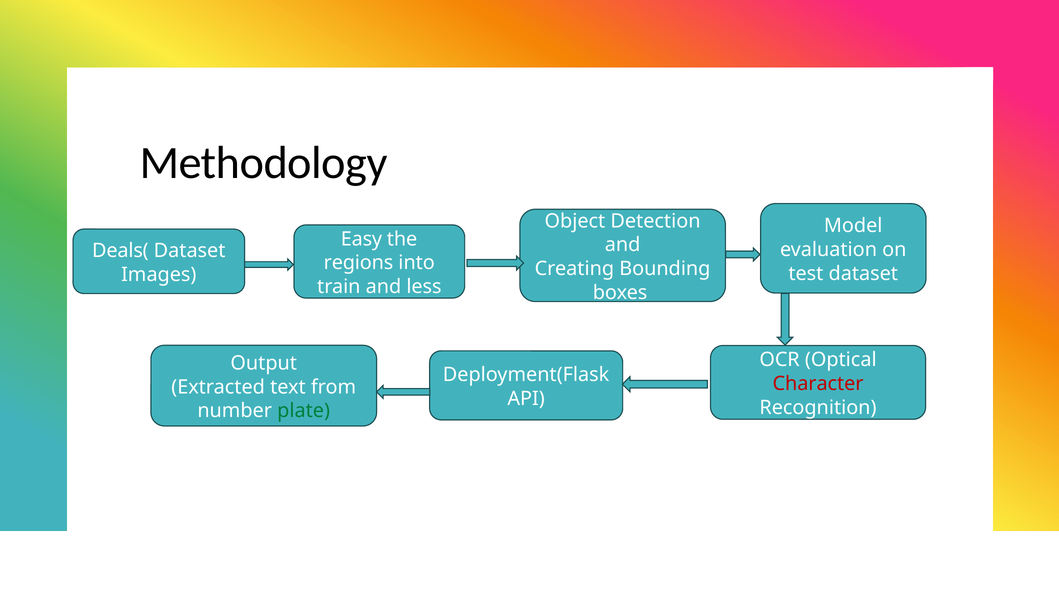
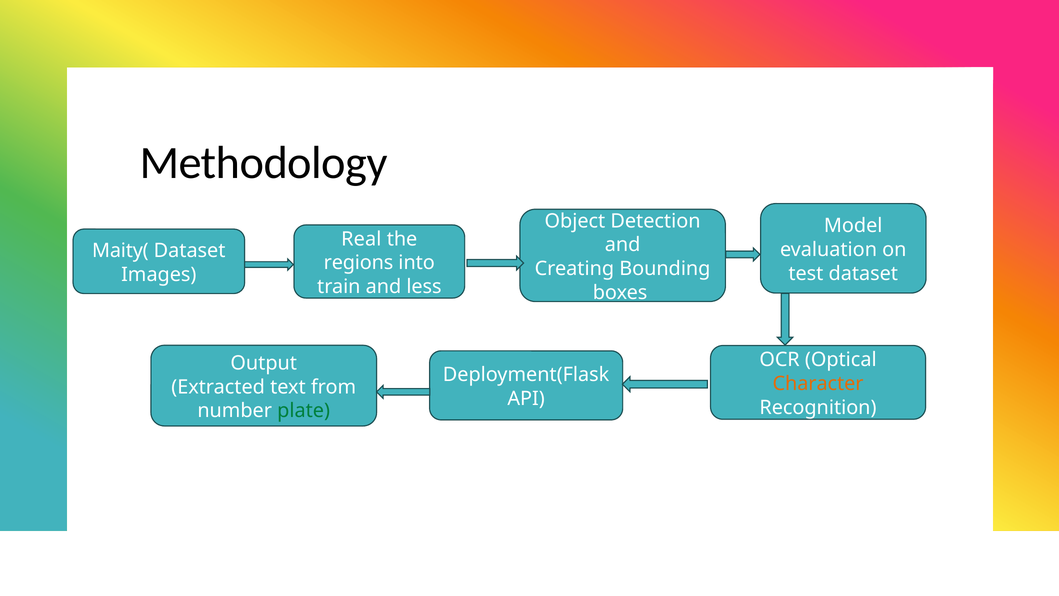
Easy: Easy -> Real (361, 239)
Deals(: Deals( -> Maity( (120, 251)
Character colour: red -> orange (818, 384)
